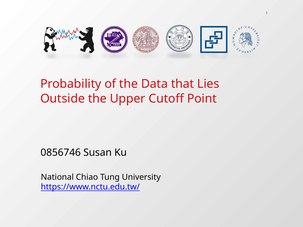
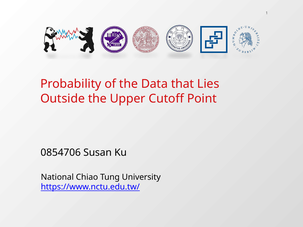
0856746: 0856746 -> 0854706 (61, 153)
